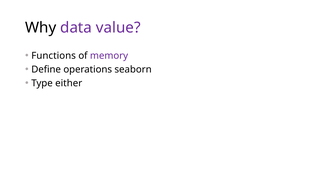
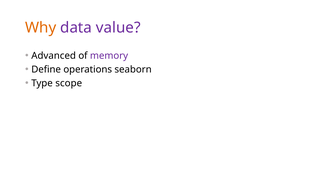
Why colour: black -> orange (41, 28)
Functions: Functions -> Advanced (54, 56)
either: either -> scope (69, 83)
